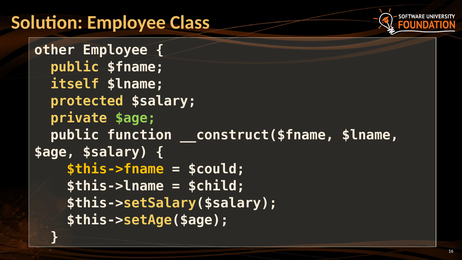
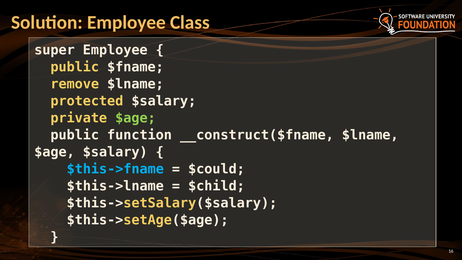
other: other -> super (55, 50)
itself: itself -> remove (75, 84)
$this->fname colour: yellow -> light blue (115, 169)
